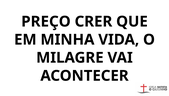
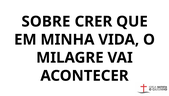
PREÇO: PREÇO -> SOBRE (46, 21)
